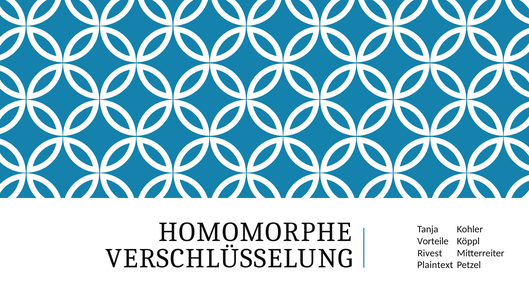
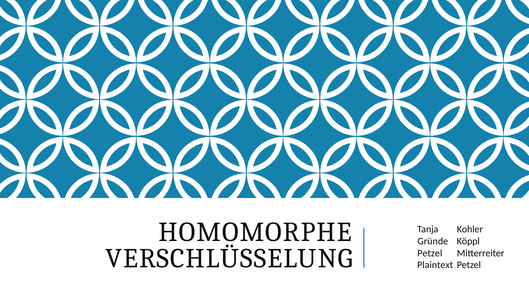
Vorteile: Vorteile -> Gründe (433, 242)
Rivest: Rivest -> Petzel (430, 254)
